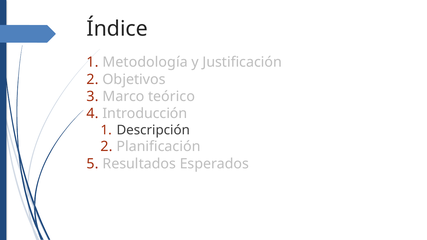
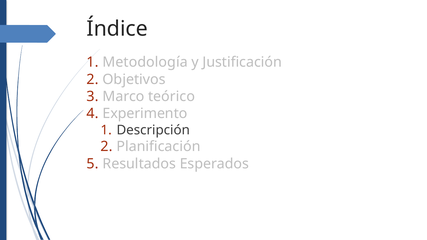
Introducción: Introducción -> Experimento (145, 114)
